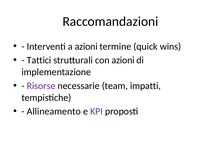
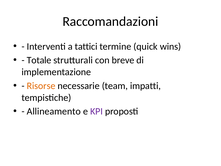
a azioni: azioni -> tattici (86, 46)
Tattici: Tattici -> Totale (39, 60)
con azioni: azioni -> breve (123, 60)
Risorse colour: purple -> orange (41, 86)
